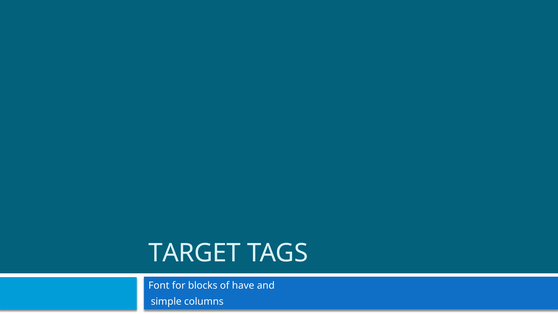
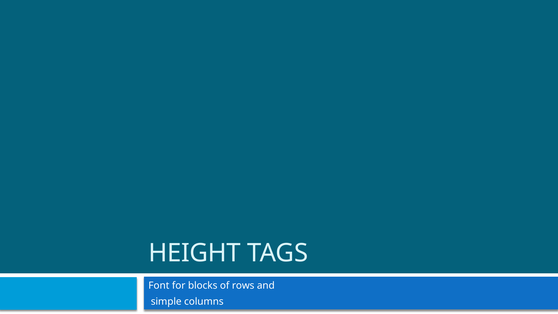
TARGET: TARGET -> HEIGHT (195, 253)
have: have -> rows (243, 286)
